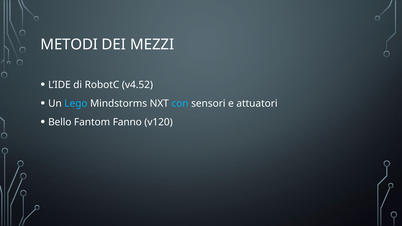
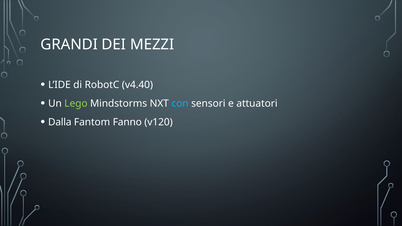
METODI: METODI -> GRANDI (69, 45)
v4.52: v4.52 -> v4.40 (137, 85)
Lego colour: light blue -> light green (76, 103)
Bello: Bello -> Dalla (60, 122)
